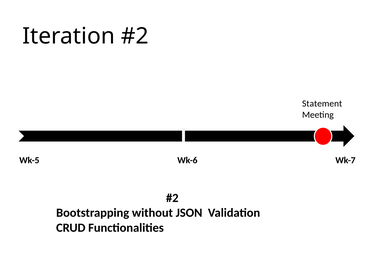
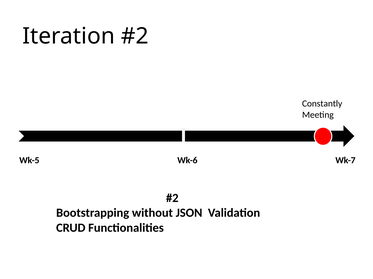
Statement: Statement -> Constantly (322, 104)
